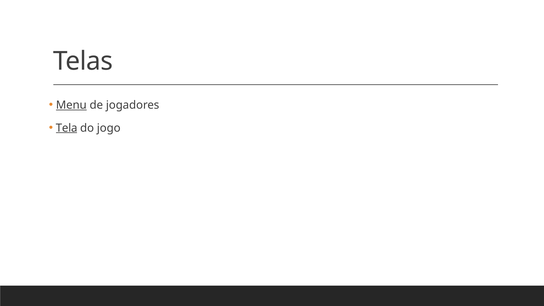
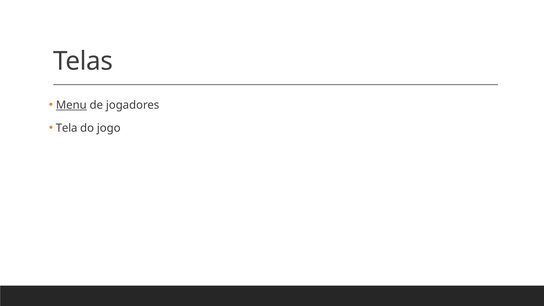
Tela underline: present -> none (67, 128)
